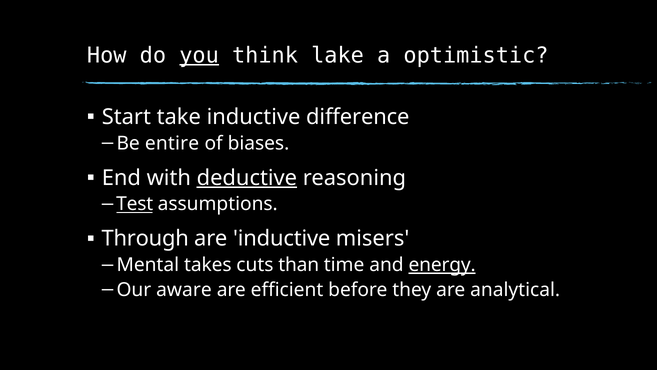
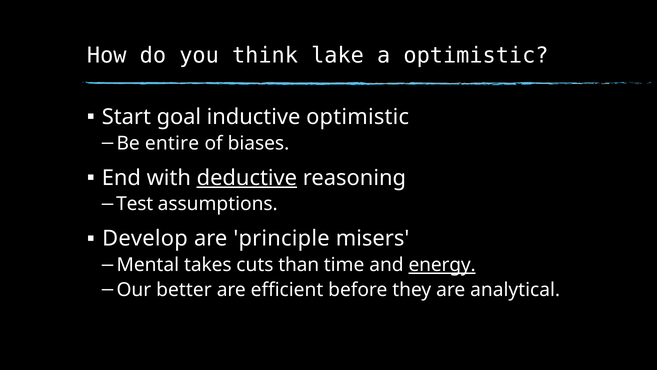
you underline: present -> none (199, 55)
take: take -> goal (179, 117)
inductive difference: difference -> optimistic (358, 117)
Test underline: present -> none (135, 204)
Through: Through -> Develop (145, 238)
are inductive: inductive -> principle (282, 238)
aware: aware -> better (184, 289)
